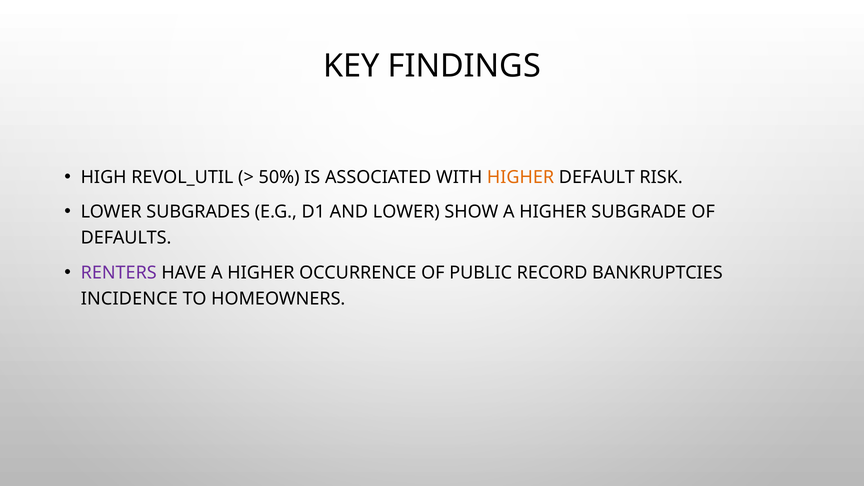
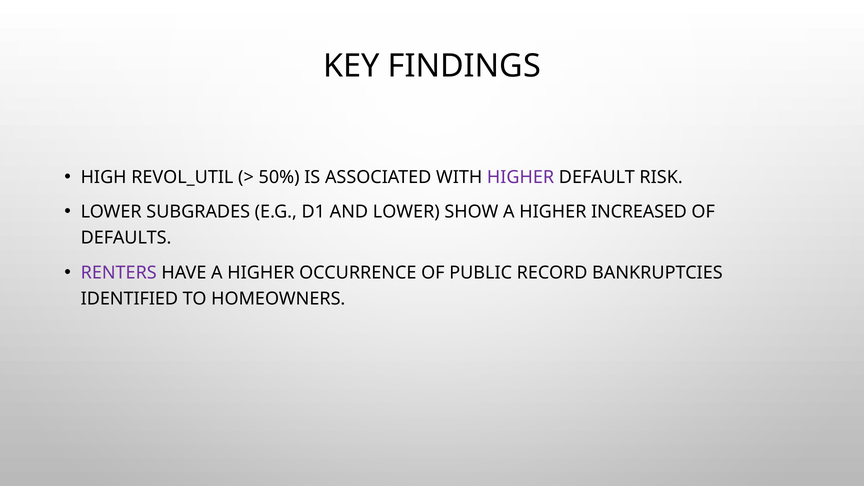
HIGHER colour: orange -> purple (521, 177)
SUBGRADE: SUBGRADE -> INCREASED (639, 212)
INCIDENCE: INCIDENCE -> IDENTIFIED (129, 299)
